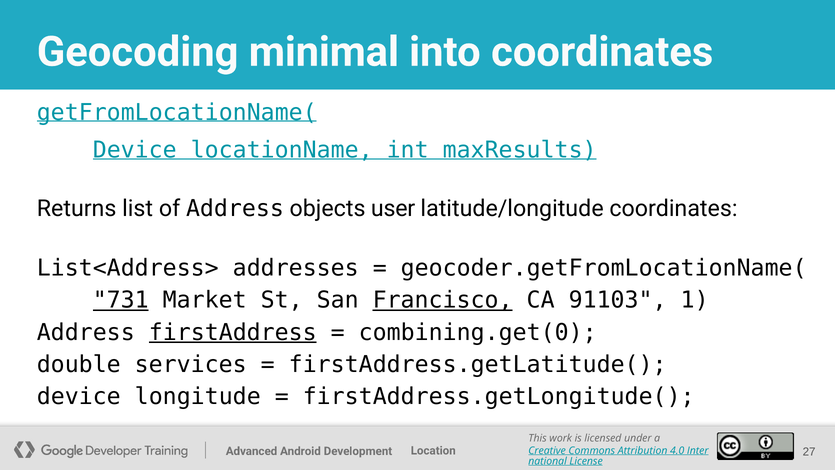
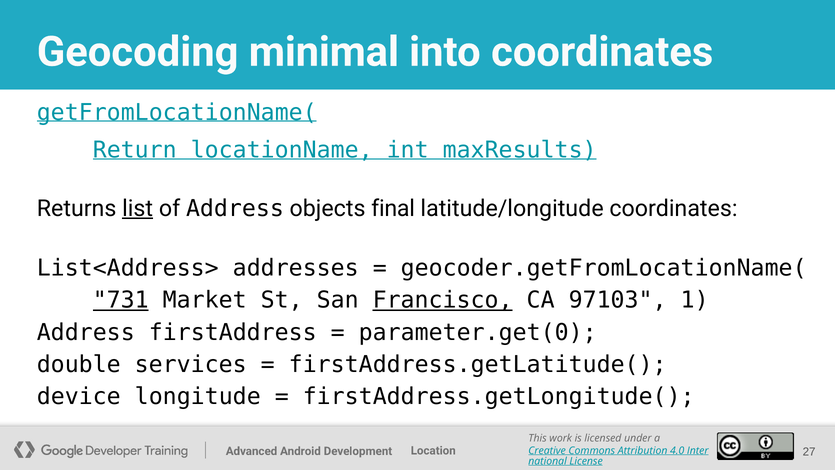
Device: Device -> Return (135, 150)
list underline: none -> present (138, 208)
user: user -> final (393, 208)
91103: 91103 -> 97103 (618, 300)
firstAddress underline: present -> none (233, 332)
combining.get(0: combining.get(0 -> parameter.get(0 (478, 332)
